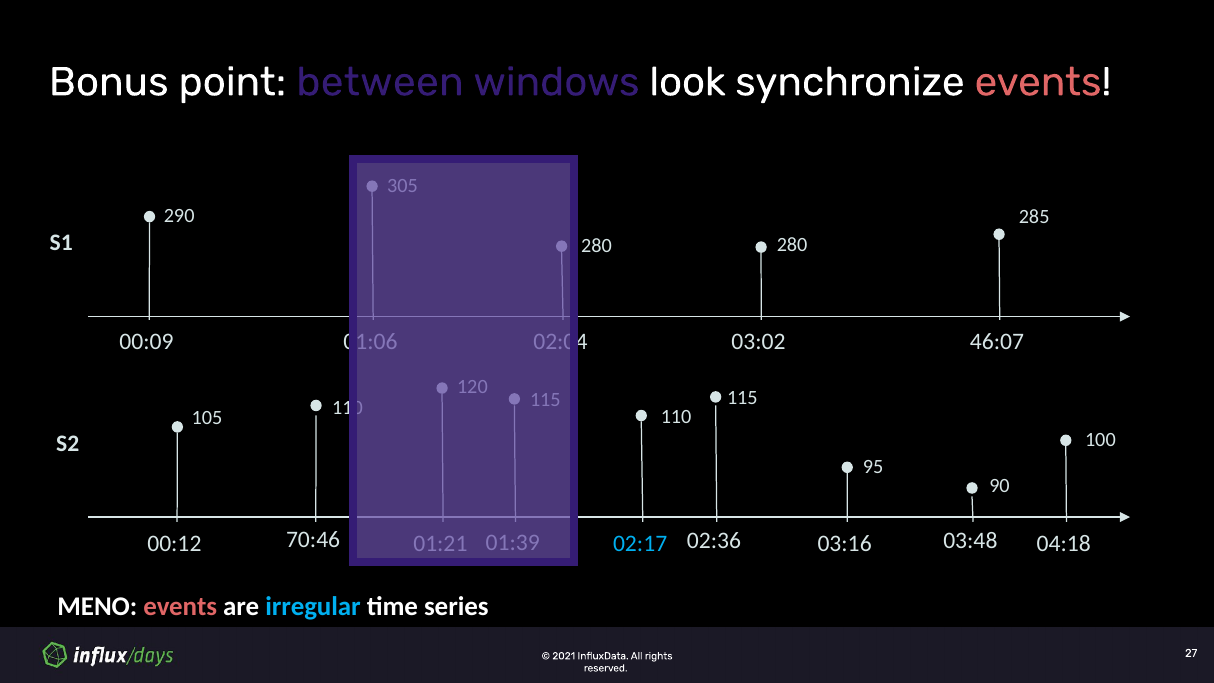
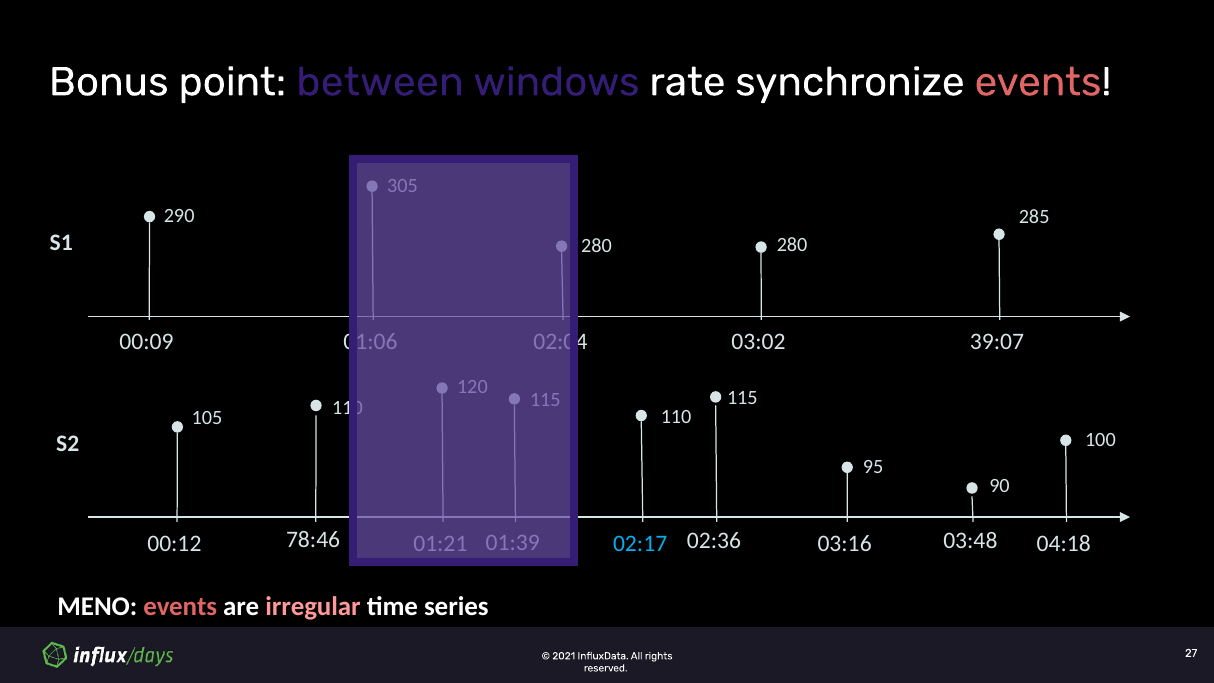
look: look -> rate (687, 82)
46:07: 46:07 -> 39:07 (997, 342)
70:46: 70:46 -> 78:46 (313, 539)
irregular colour: light blue -> pink (313, 606)
